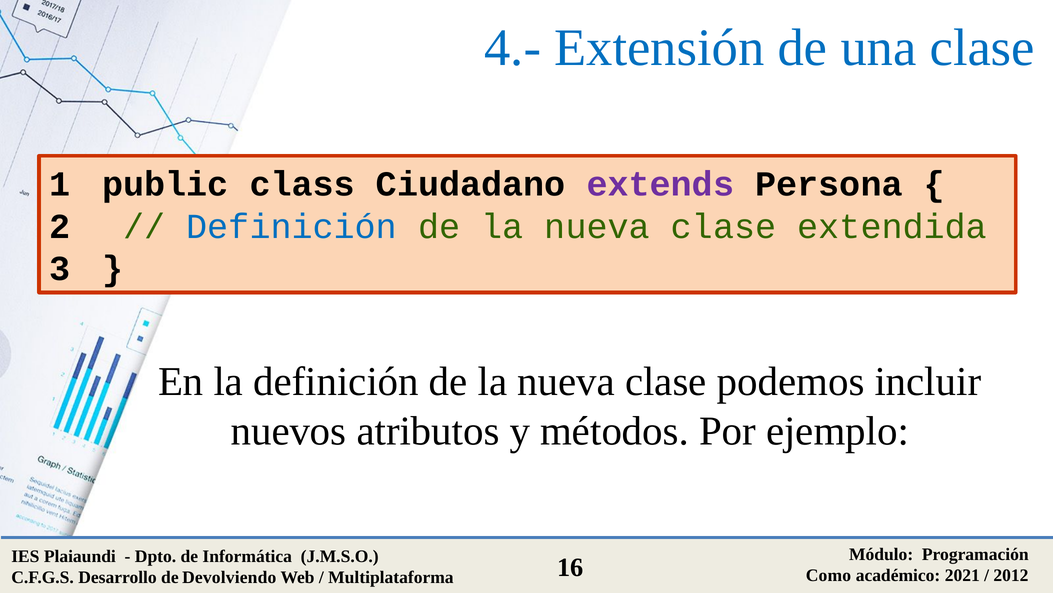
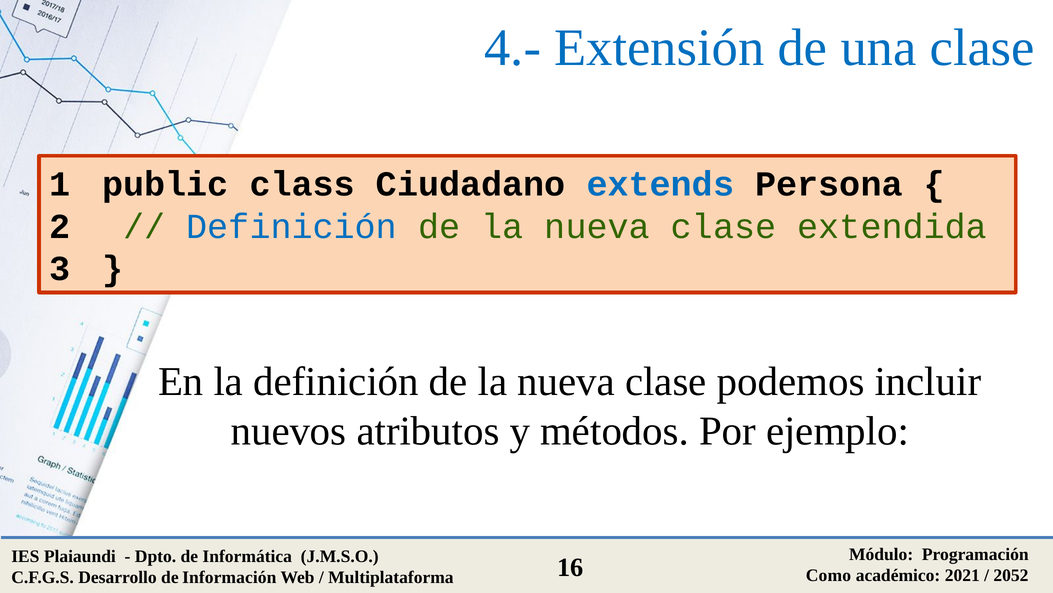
extends colour: purple -> blue (660, 184)
2012: 2012 -> 2052 (1011, 575)
Devolviendo: Devolviendo -> Información (229, 577)
